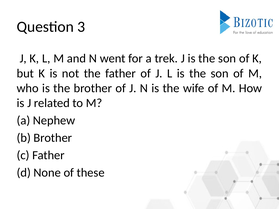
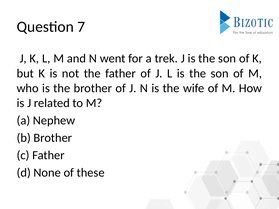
3: 3 -> 7 (81, 27)
